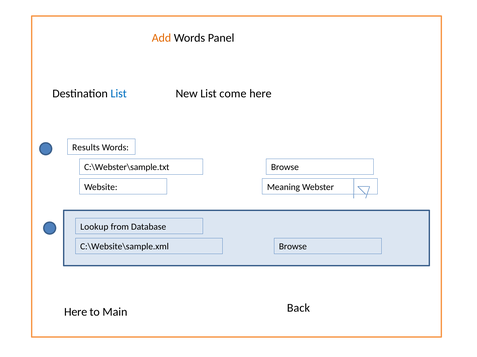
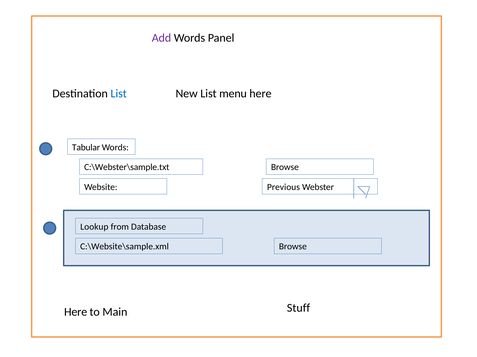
Add colour: orange -> purple (161, 38)
come: come -> menu (233, 94)
Results: Results -> Tabular (86, 148)
Meaning: Meaning -> Previous (283, 187)
Back: Back -> Stuff (299, 308)
